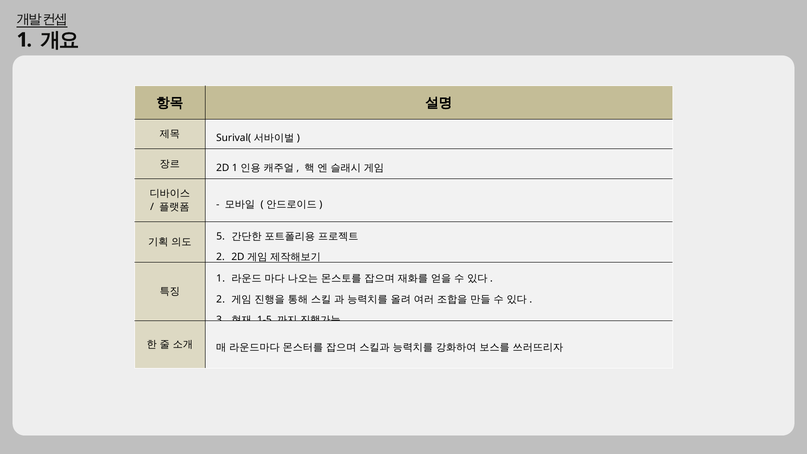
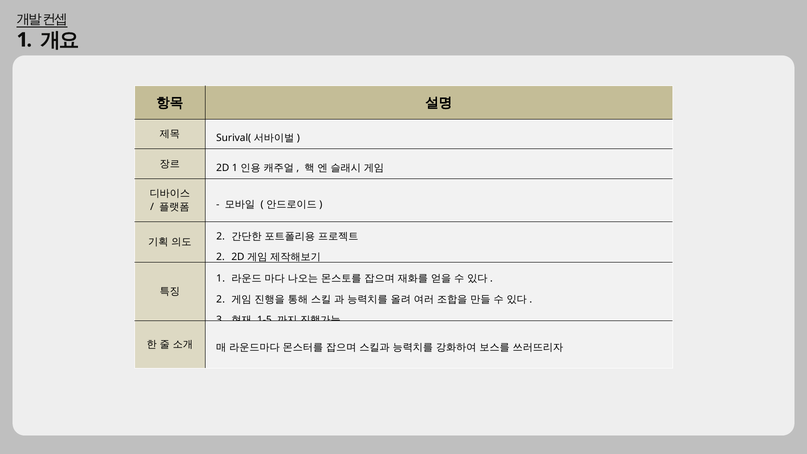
5: 5 -> 2 (221, 236)
